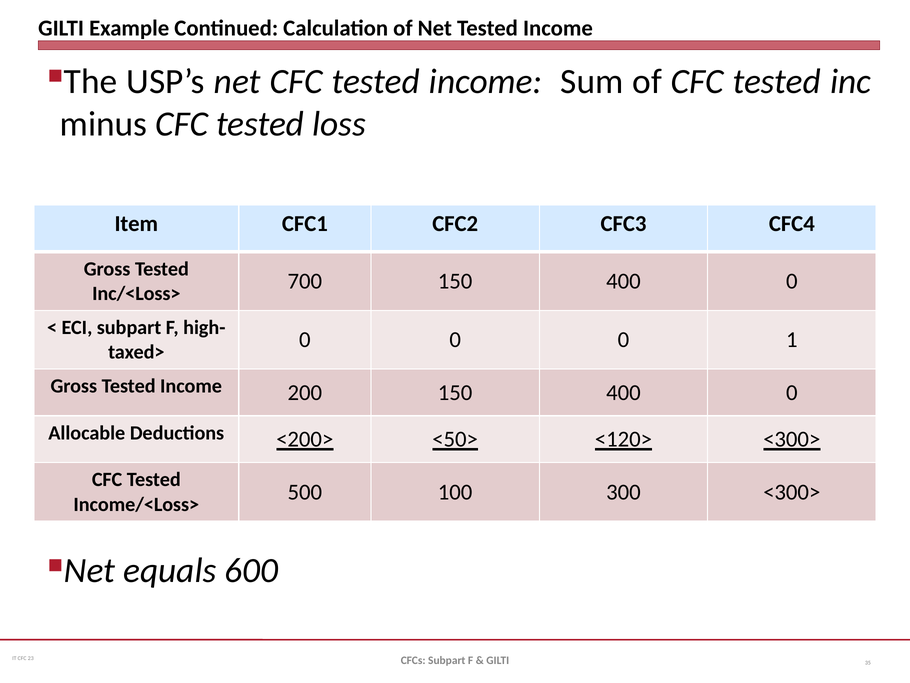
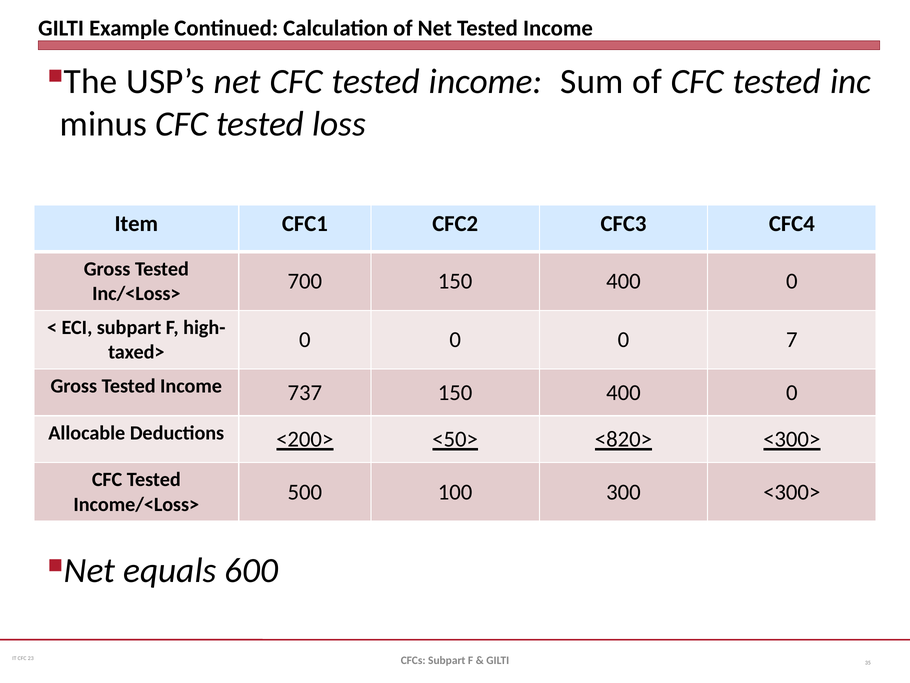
1: 1 -> 7 (792, 340)
200: 200 -> 737 (305, 392)
<120>: <120> -> <820> (623, 439)
